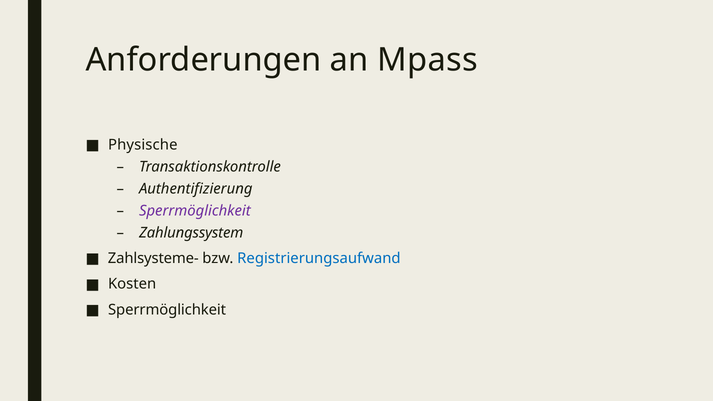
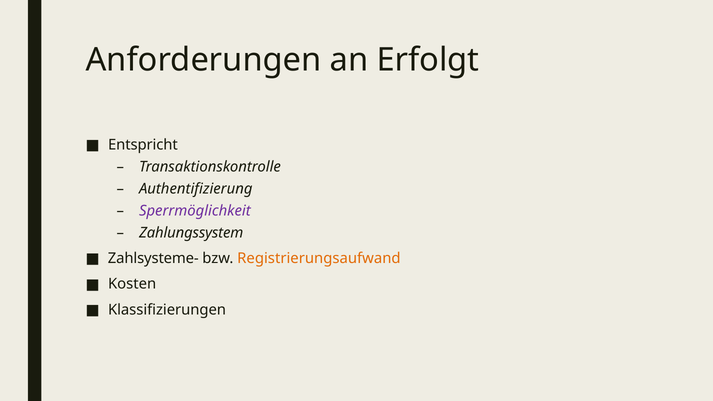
Mpass: Mpass -> Erfolgt (428, 60)
Physische: Physische -> Entspricht (143, 145)
Registrierungsaufwand colour: blue -> orange (319, 258)
Sperrmöglichkeit: Sperrmöglichkeit -> Klassifizierungen (167, 310)
